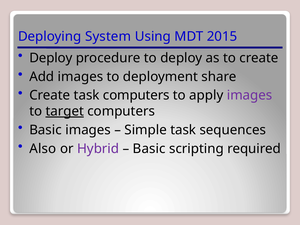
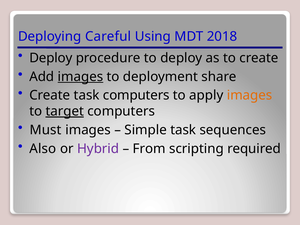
System: System -> Careful (108, 36)
2015: 2015 -> 2018 (222, 36)
images underline: none -> present (80, 77)
images colour: purple -> orange (250, 95)
Basic: Basic -> Must (45, 130)
Basic: Basic -> From (149, 149)
